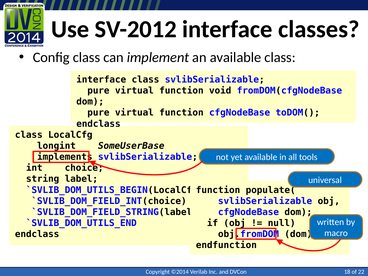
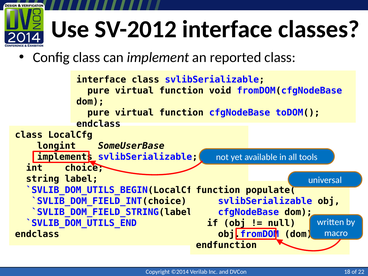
an available: available -> reported (236, 57)
